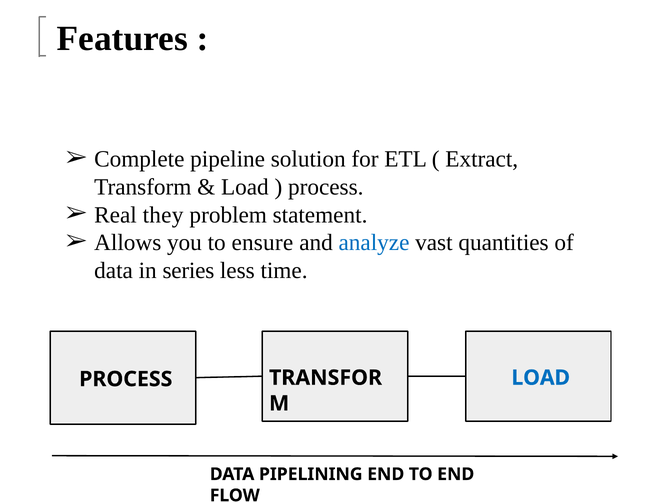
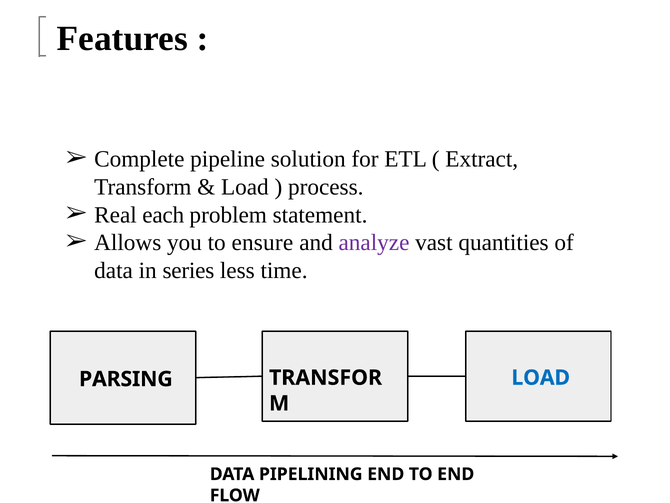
they: they -> each (163, 215)
analyze colour: blue -> purple (374, 243)
PROCESS: PROCESS -> PARSING (126, 379)
